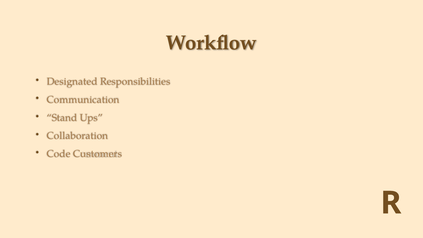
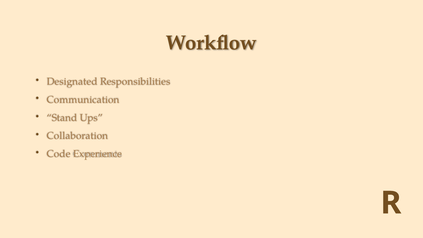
Customers: Customers -> Experience (98, 154)
